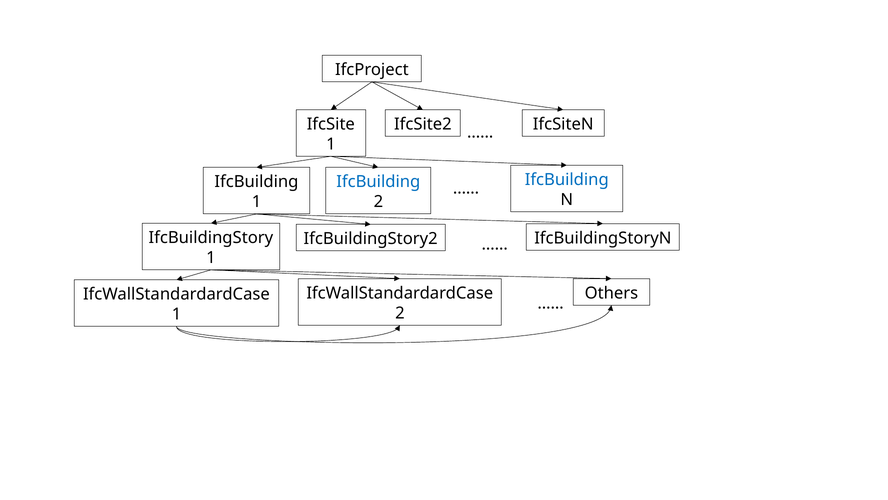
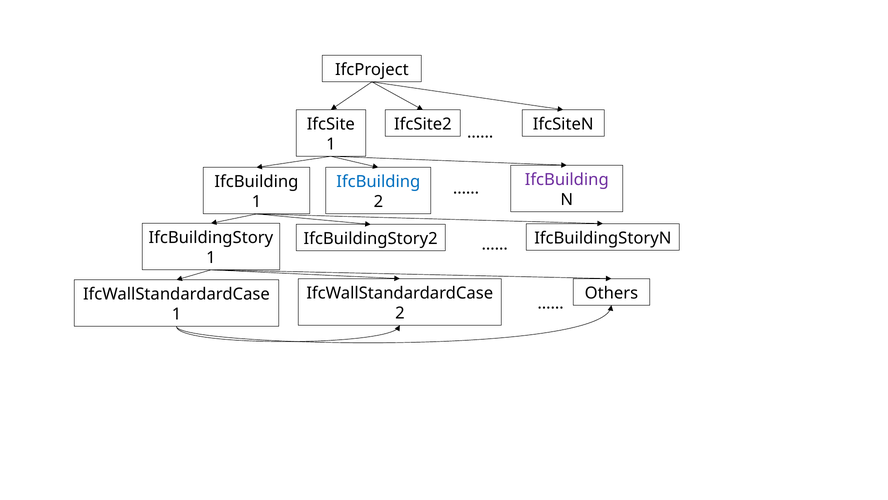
IfcBuilding colour: blue -> purple (567, 179)
